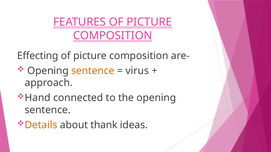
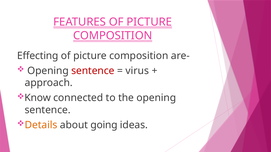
sentence colour: orange -> red (93, 71)
Hand: Hand -> Know (38, 98)
thank: thank -> going (104, 125)
